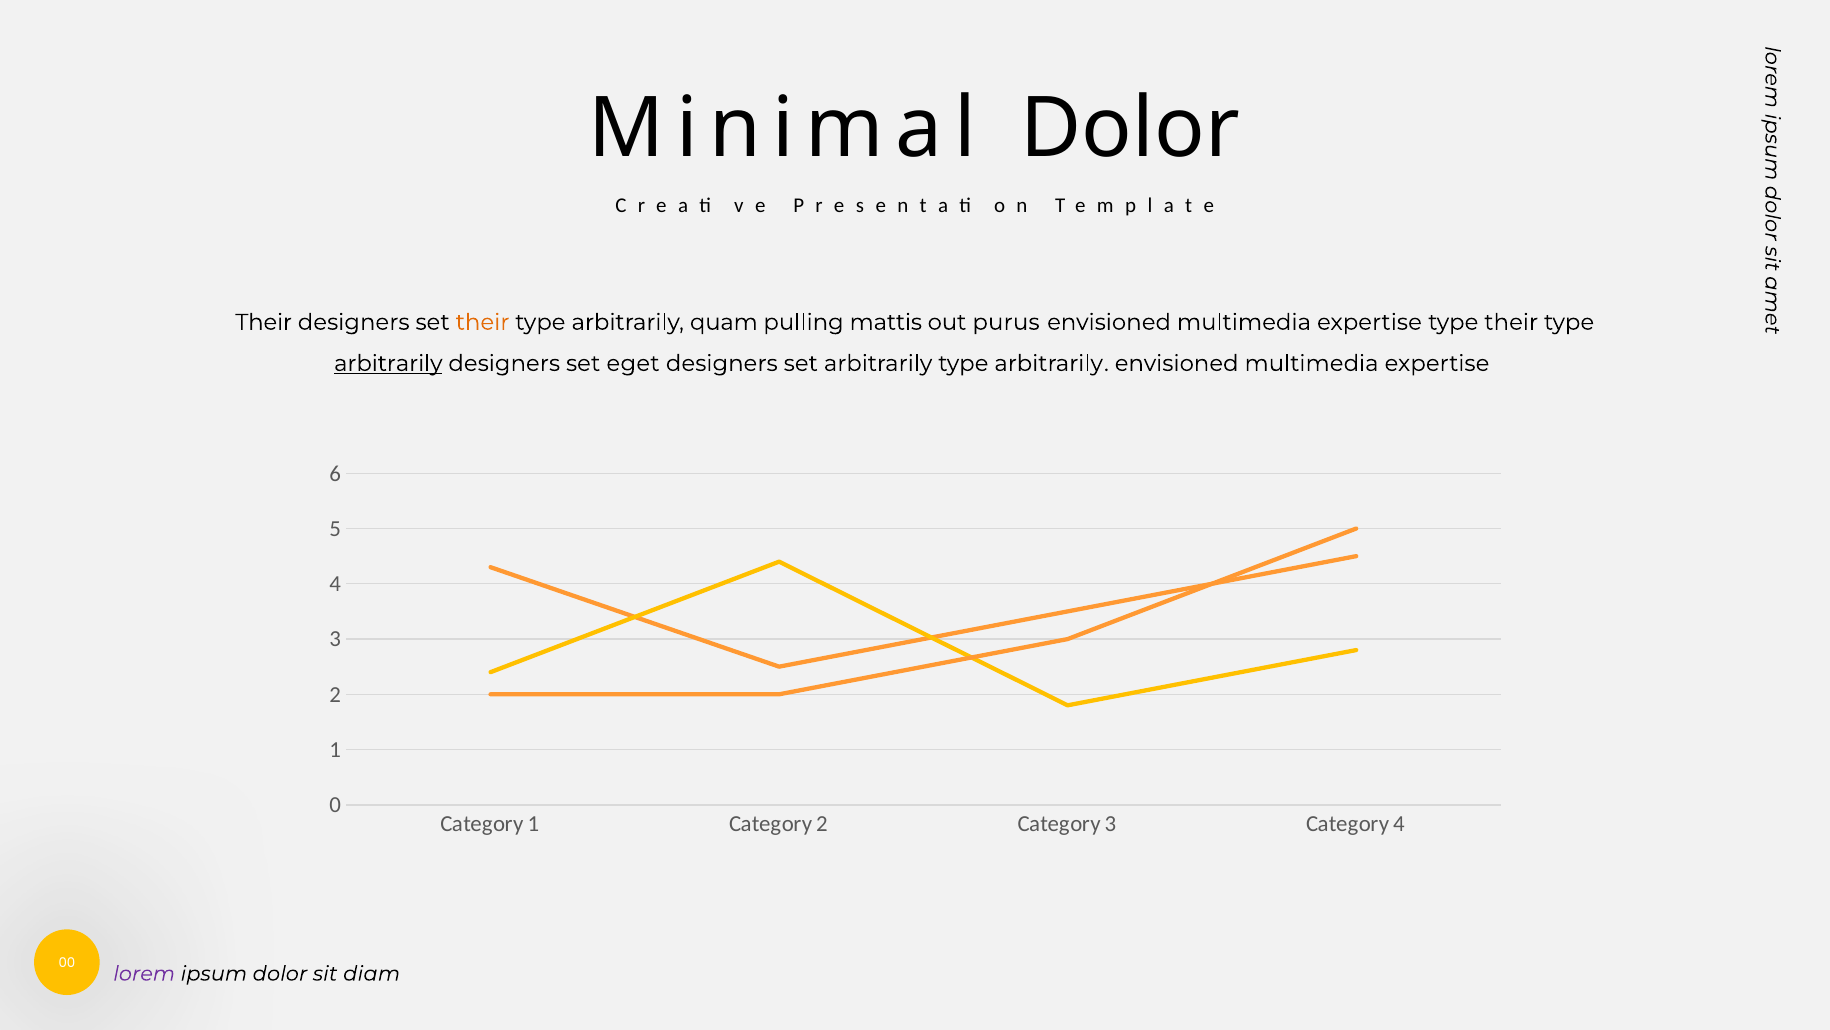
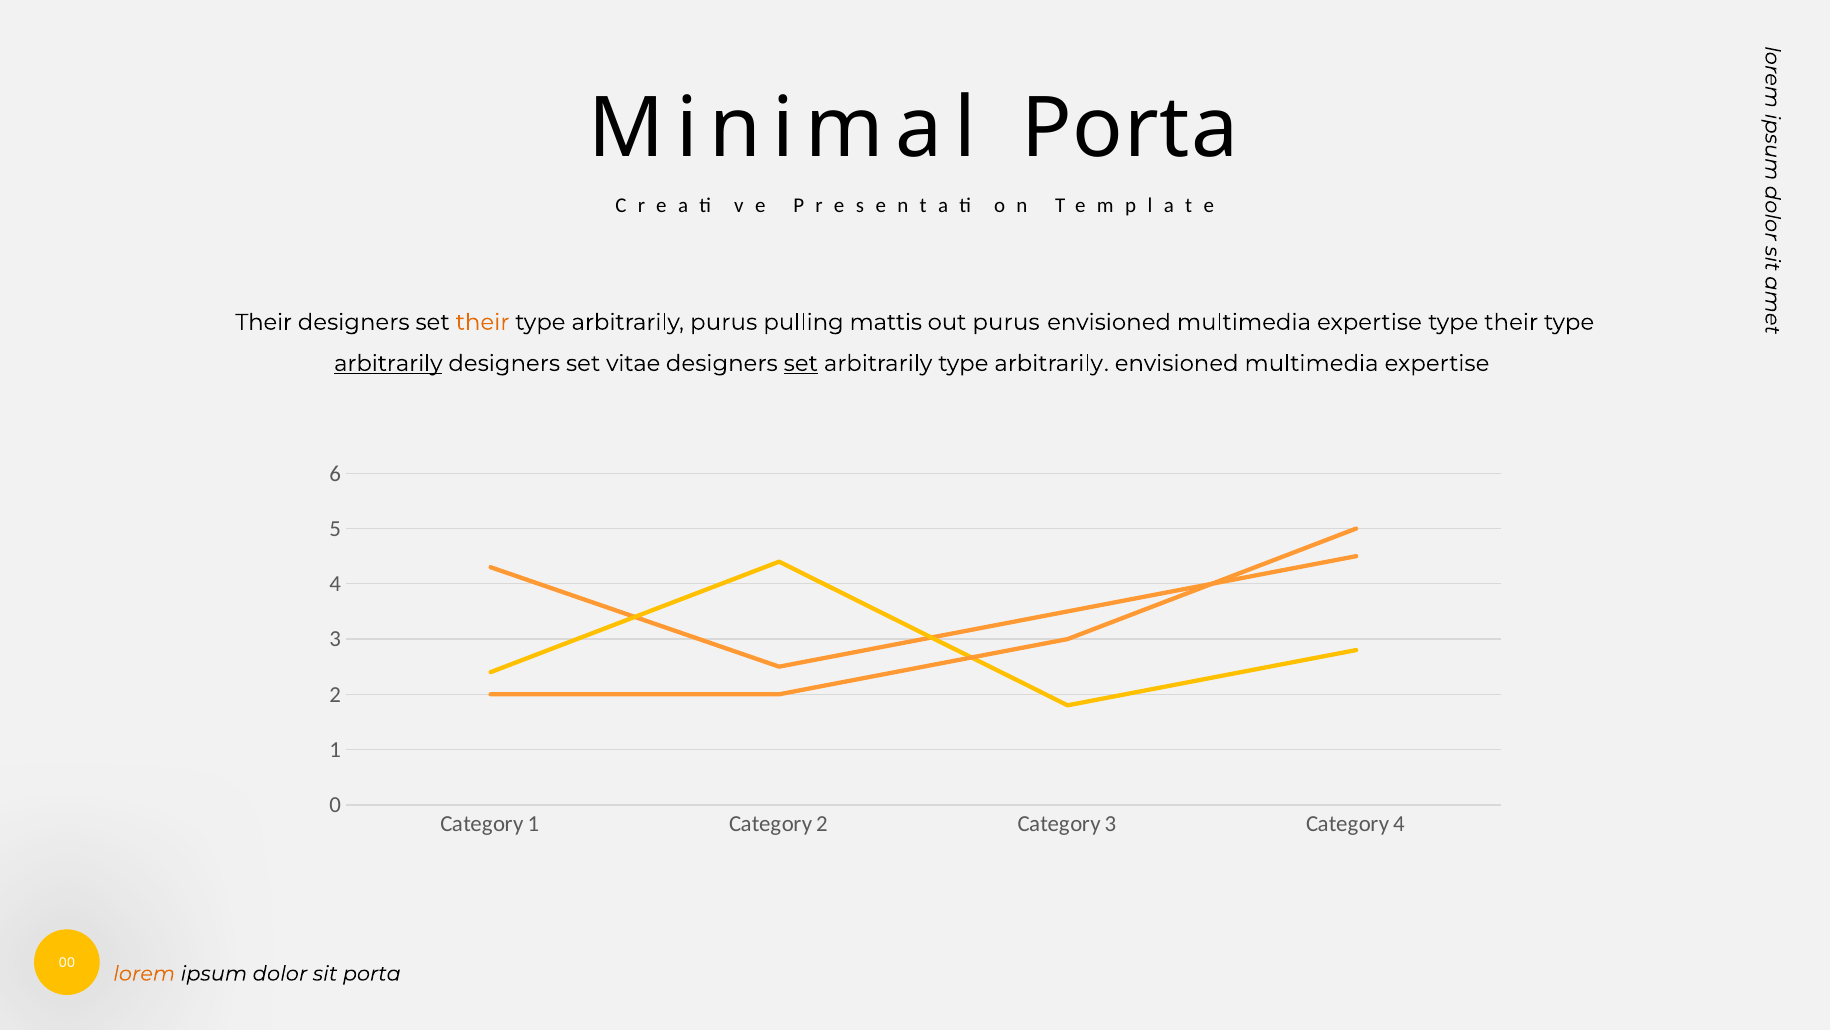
Minimal Dolor: Dolor -> Porta (1130, 128)
arbitrarily quam: quam -> purus (724, 322)
eget: eget -> vitae (633, 363)
set underline: none -> present (801, 363)
lorem colour: purple -> orange (144, 973)
sit diam: diam -> porta (372, 973)
